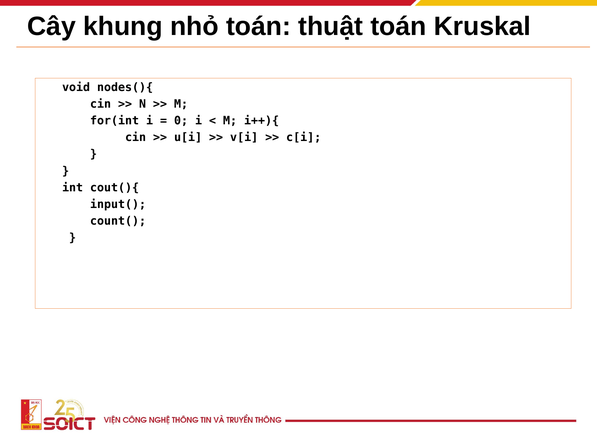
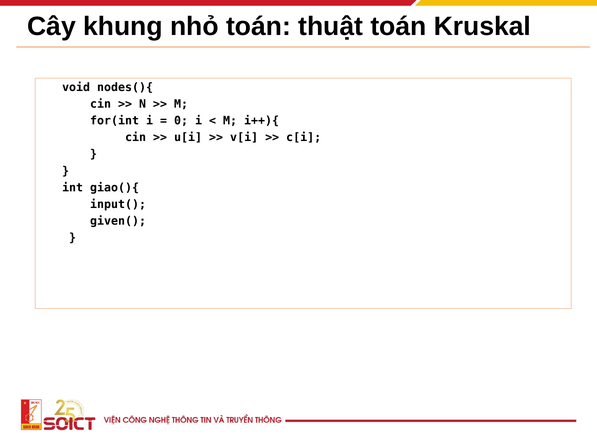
cout(){: cout(){ -> giao(){ (115, 187)
count(: count( -> given( (118, 221)
